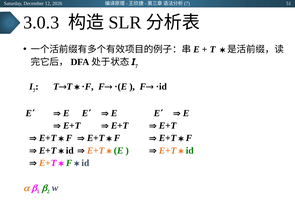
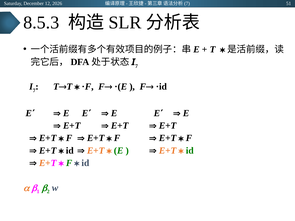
3.0.3: 3.0.3 -> 8.5.3 (41, 23)
